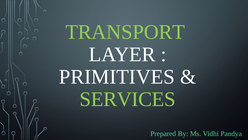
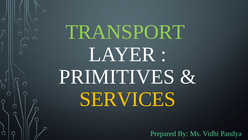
SERVICES colour: light green -> yellow (128, 99)
